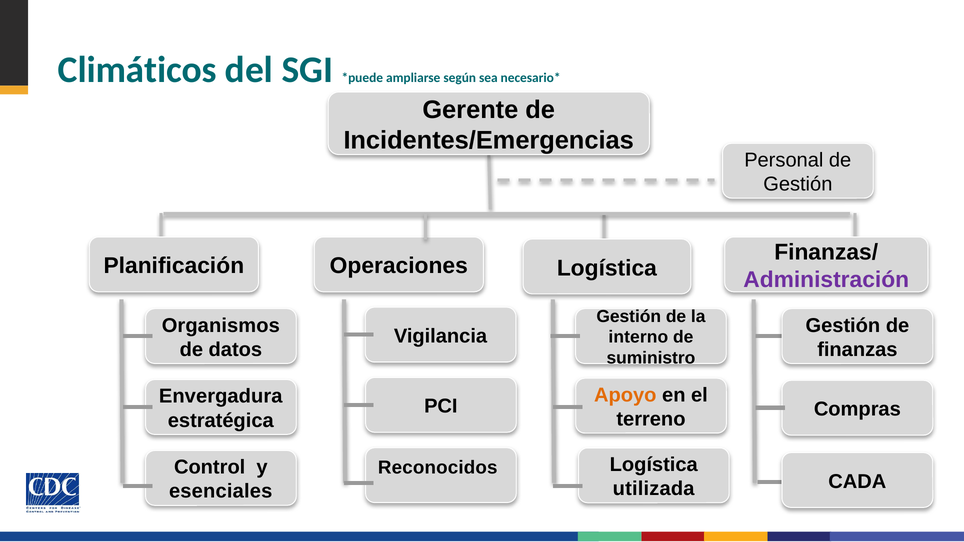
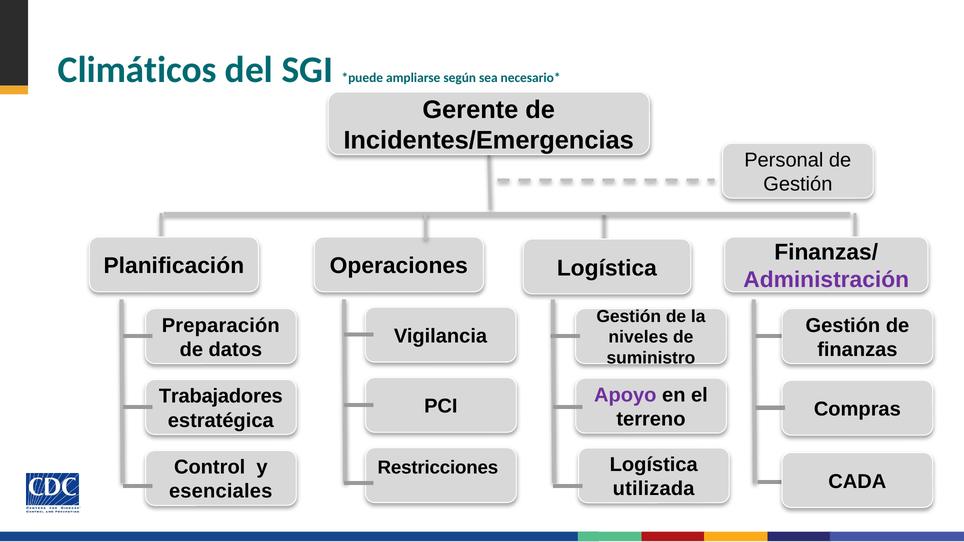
Organismos: Organismos -> Preparación (221, 326)
interno: interno -> niveles (638, 337)
Apoyo colour: orange -> purple (625, 395)
Envergadura: Envergadura -> Trabajadores (221, 397)
Reconocidos: Reconocidos -> Restricciones (438, 468)
